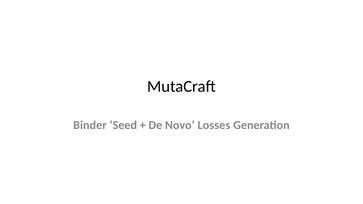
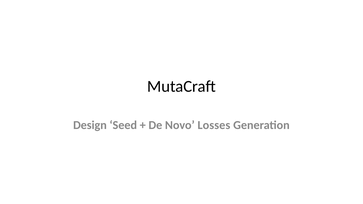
Binder: Binder -> Design (90, 125)
